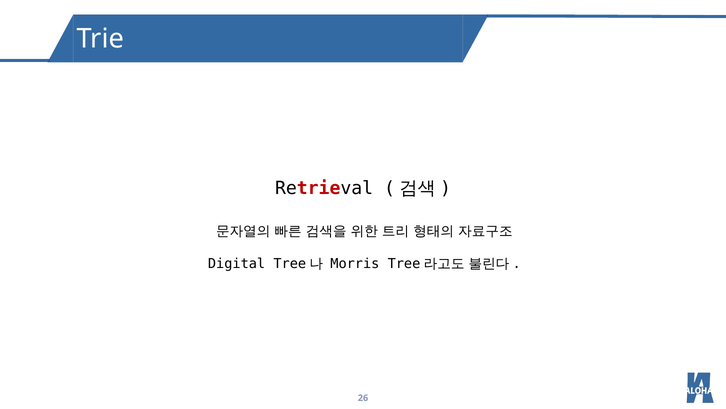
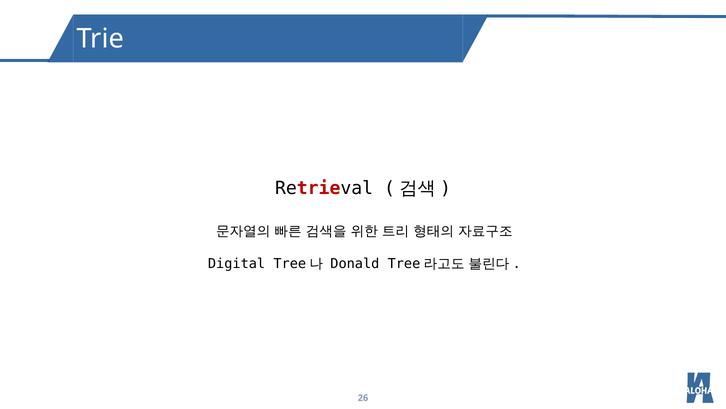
Morris: Morris -> Donald (355, 264)
